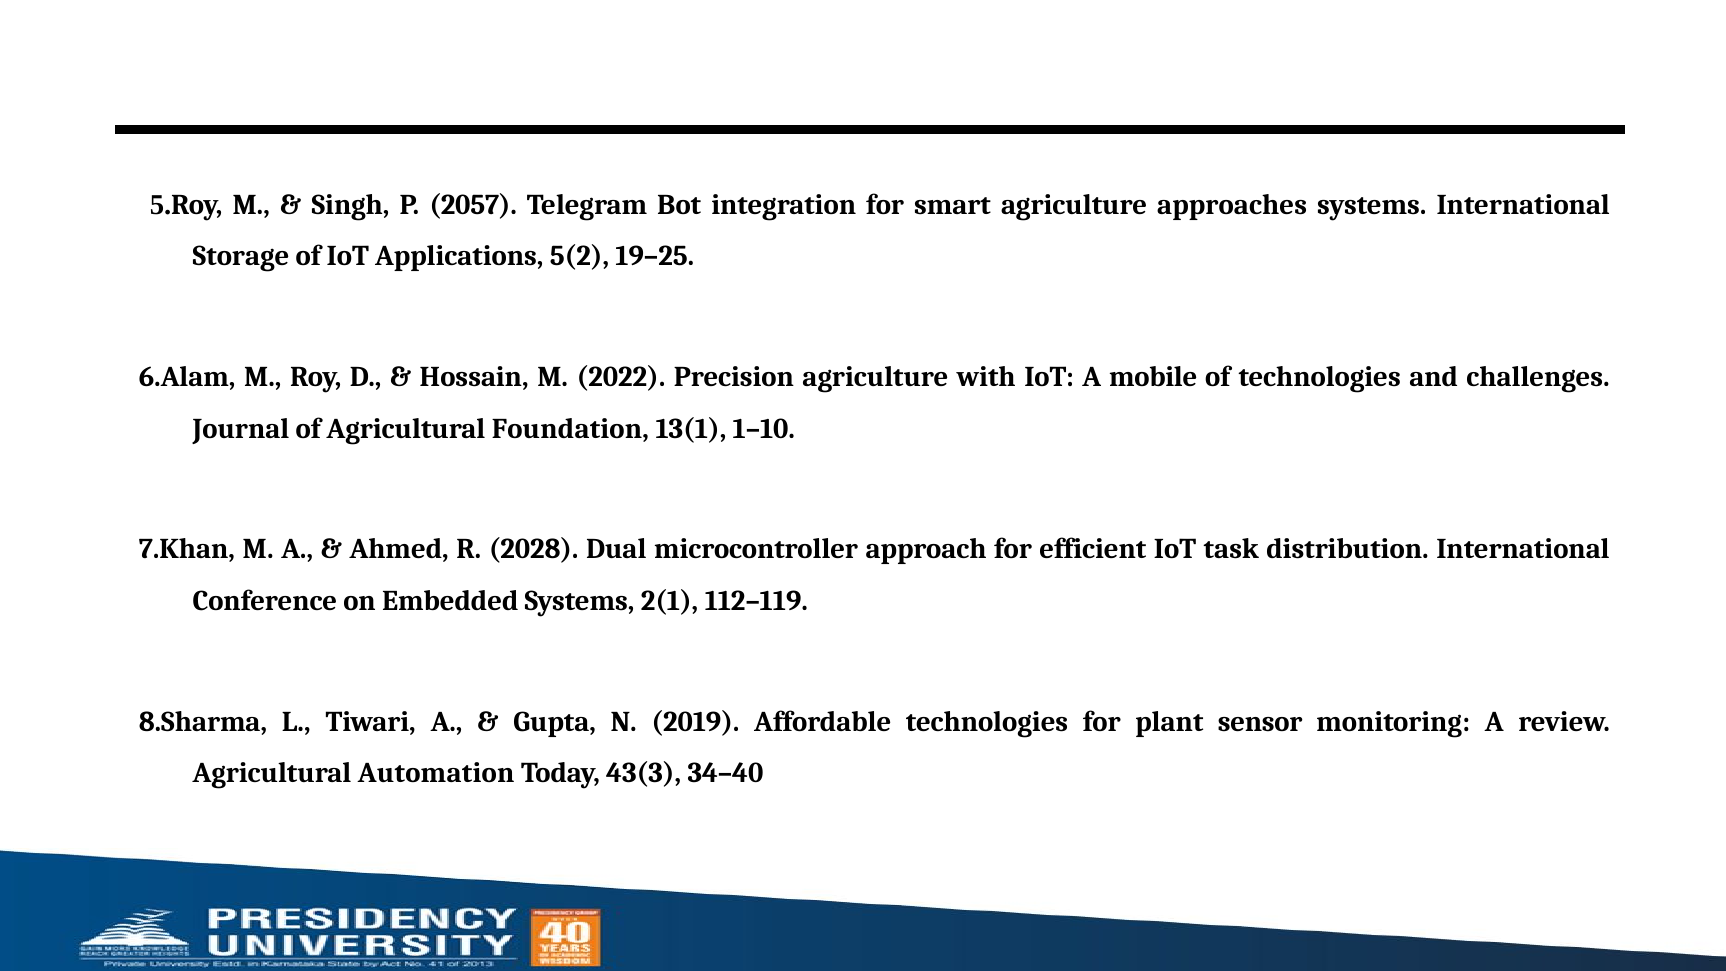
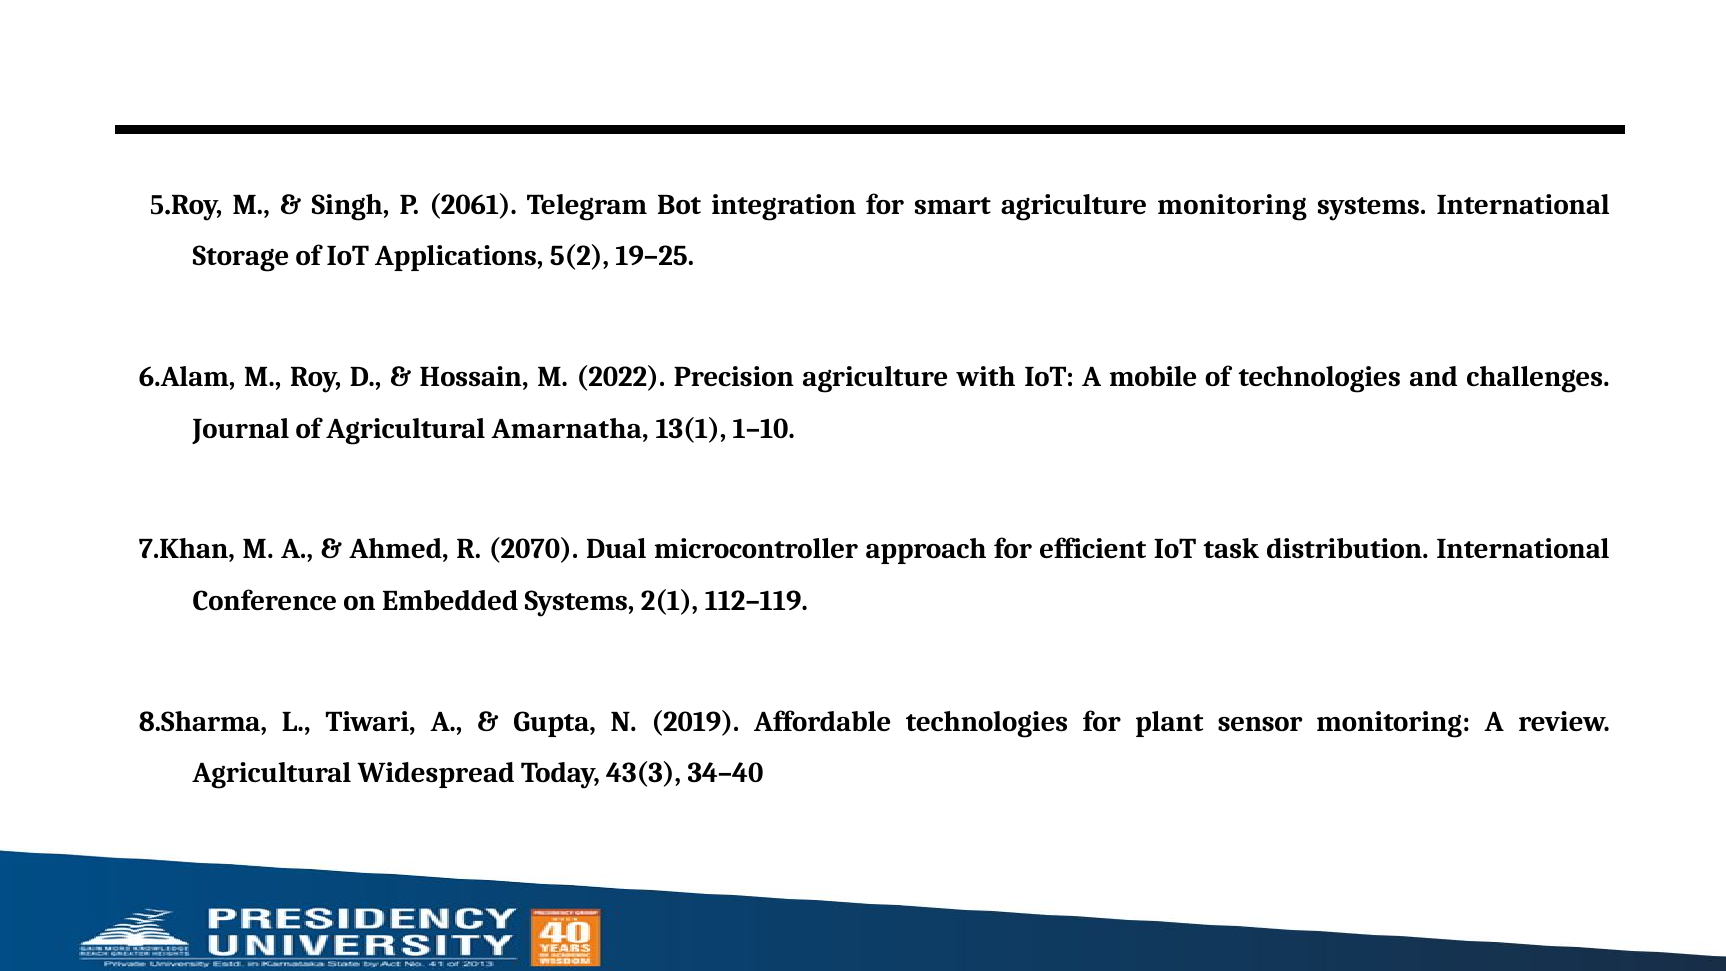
2057: 2057 -> 2061 (473, 205)
agriculture approaches: approaches -> monitoring (1232, 205)
Foundation: Foundation -> Amarnatha (570, 429)
2028: 2028 -> 2070 (534, 549)
Automation: Automation -> Widespread (436, 773)
